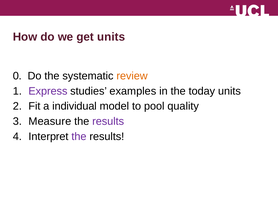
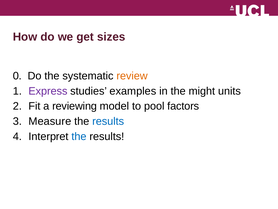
get units: units -> sizes (111, 37)
today: today -> might (202, 91)
individual: individual -> reviewing (75, 106)
quality: quality -> factors (183, 106)
results colour: purple -> blue (108, 121)
the colour: purple -> blue (79, 136)
